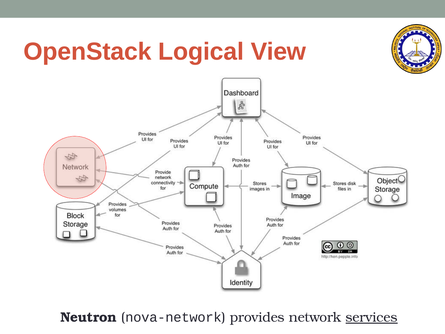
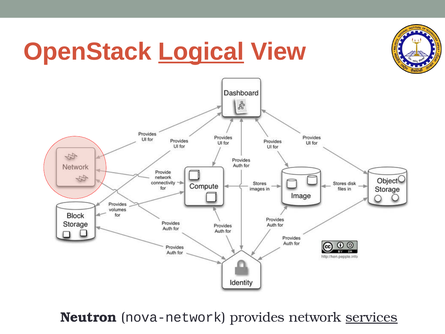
Logical underline: none -> present (201, 52)
